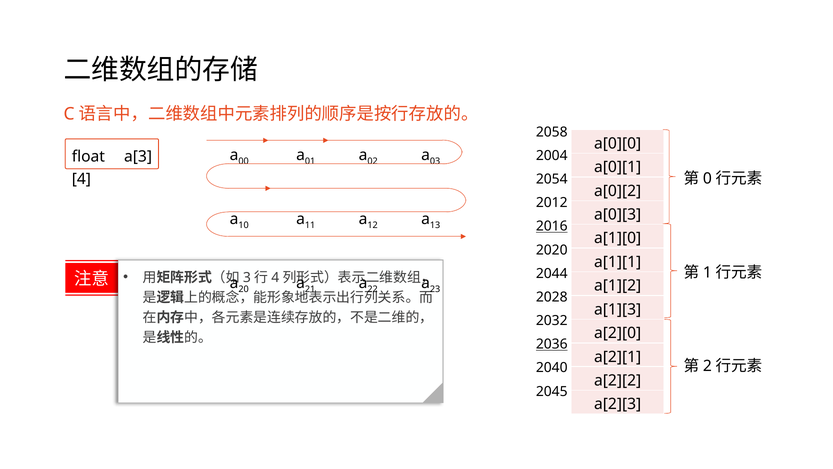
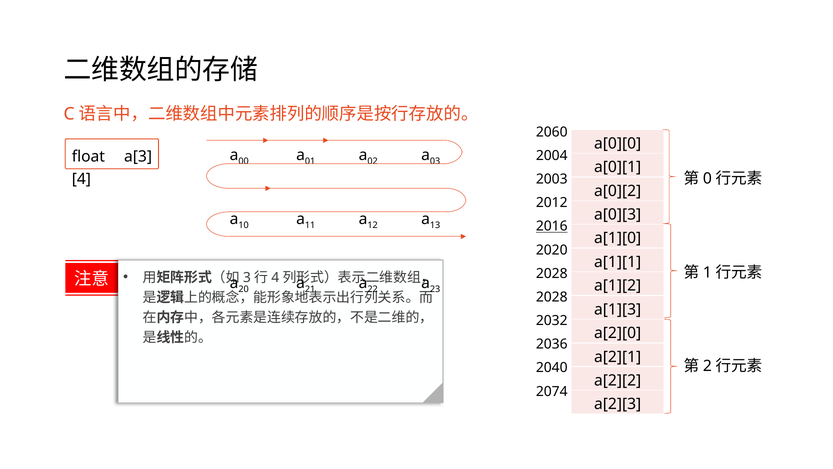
2058: 2058 -> 2060 (552, 132)
2054: 2054 -> 2003 (552, 179)
2044: 2044 -> 2028 (552, 273)
2036 underline: present -> none (552, 344)
2045: 2045 -> 2074 (552, 391)
